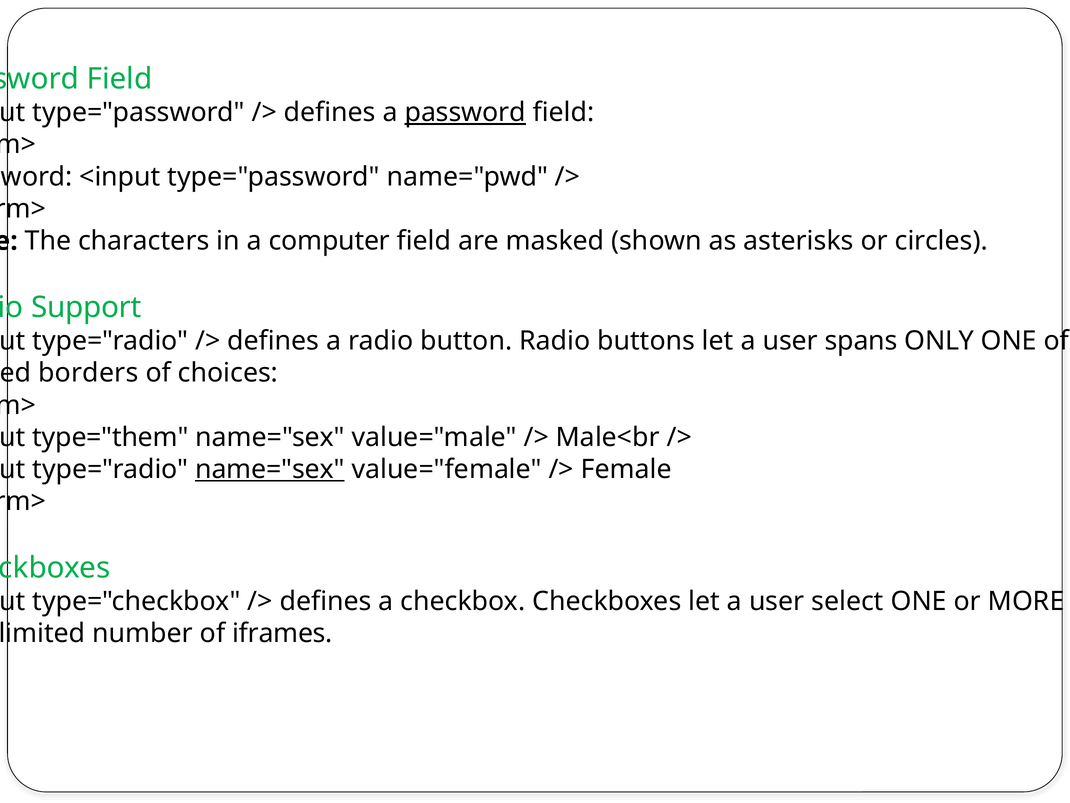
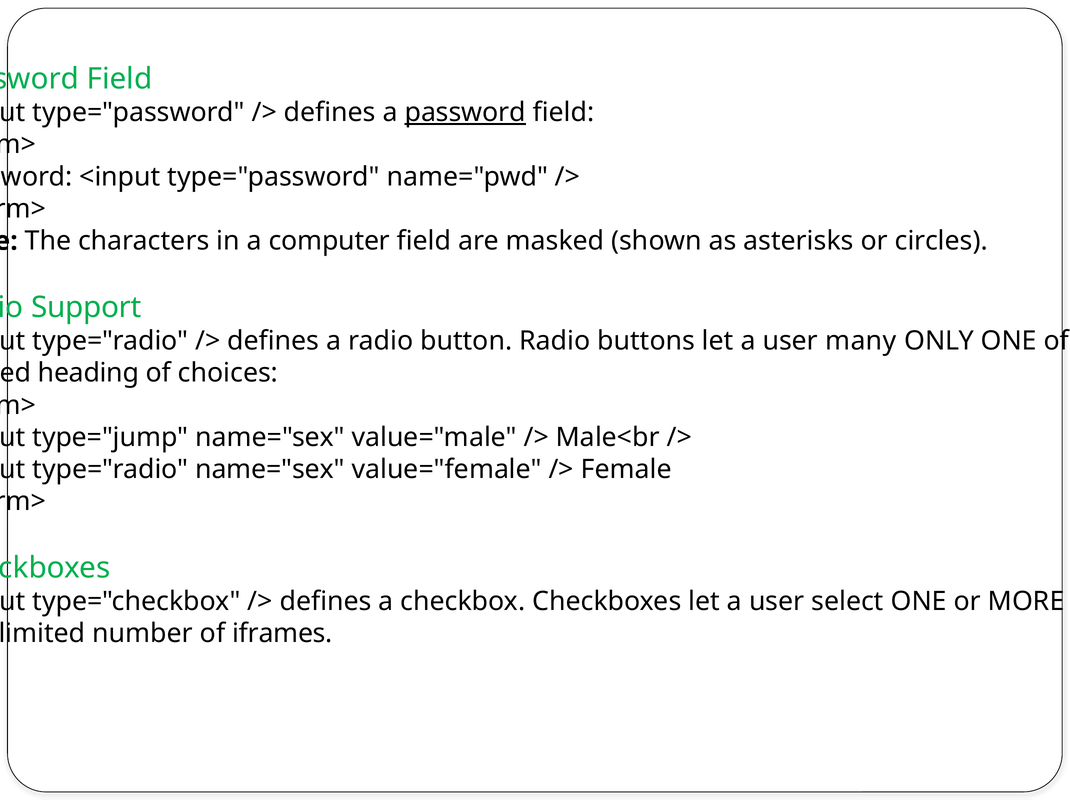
spans: spans -> many (861, 341)
borders: borders -> heading (88, 373)
type="them: type="them -> type="jump (110, 437)
name="sex underline: present -> none (270, 469)
